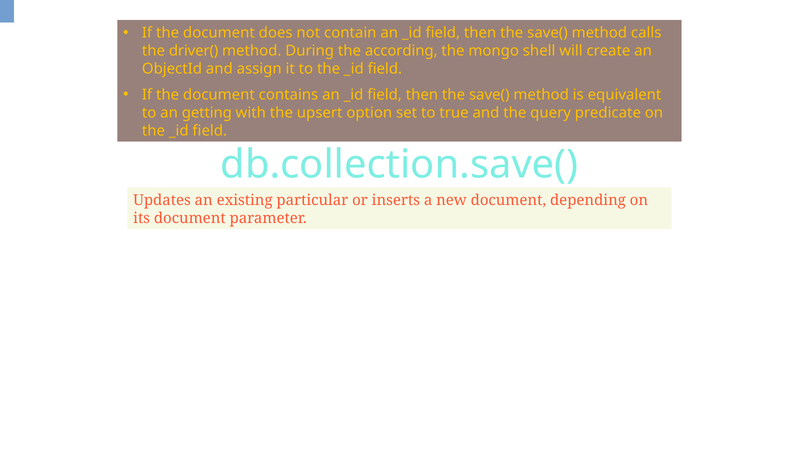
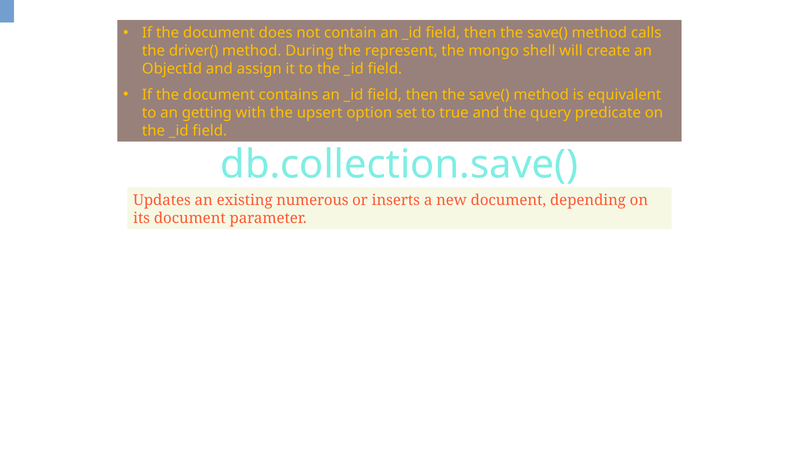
according: according -> represent (401, 51)
particular: particular -> numerous (312, 201)
